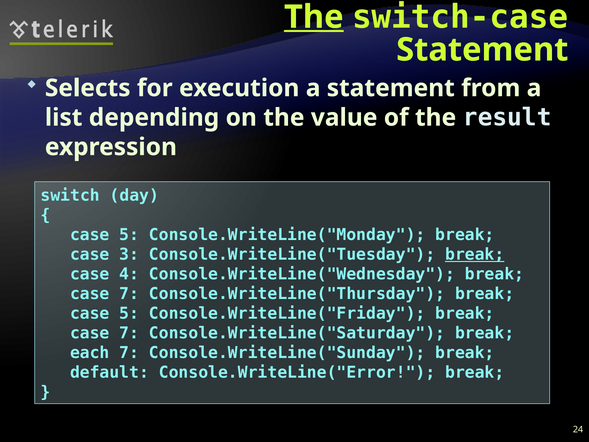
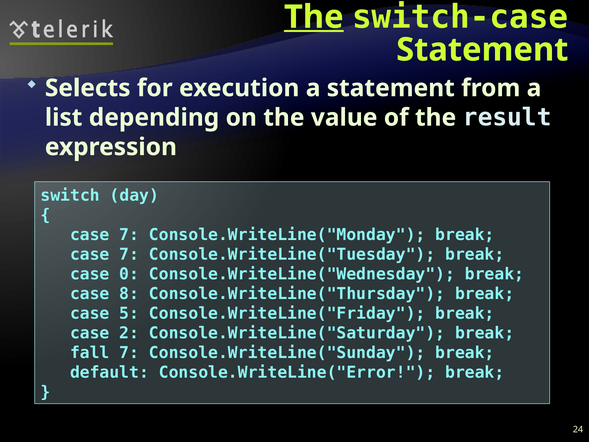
5: 5 -> 7 (129, 235)
3: 3 -> 7 (129, 254)
break underline: present -> none (475, 254)
4: 4 -> 0 (129, 274)
7: 7 -> 8 (129, 294)
7: 7 -> 2 (129, 333)
each: each -> fall (90, 353)
